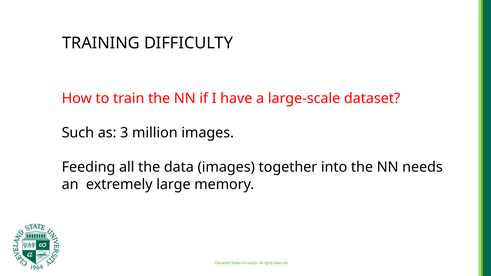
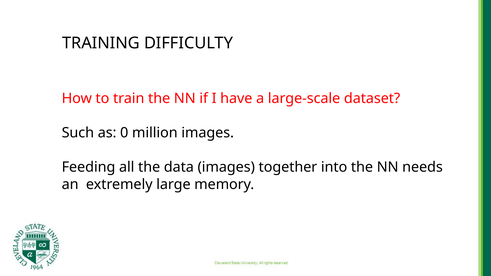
3: 3 -> 0 (124, 133)
